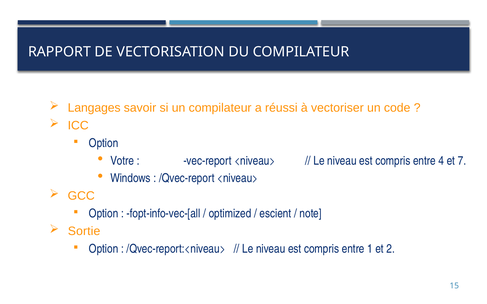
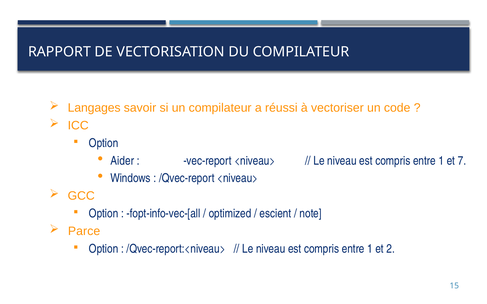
Votre: Votre -> Aider (122, 161)
4: 4 -> 1 (441, 161)
Sortie: Sortie -> Parce (84, 231)
